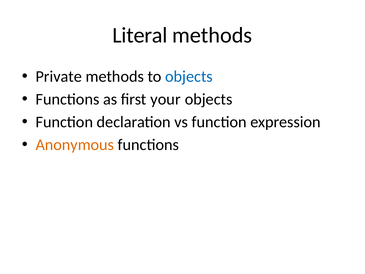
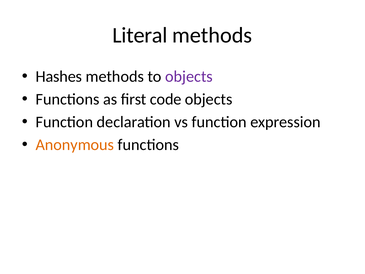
Private: Private -> Hashes (59, 77)
objects colour: blue -> purple (189, 77)
your: your -> code (166, 99)
